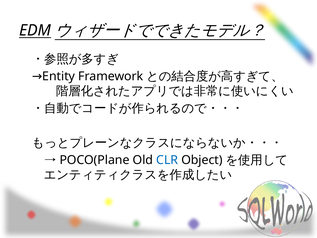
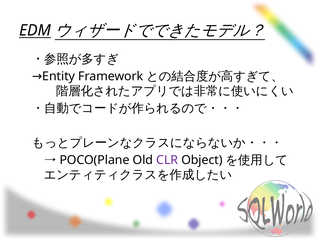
CLR colour: blue -> purple (167, 160)
